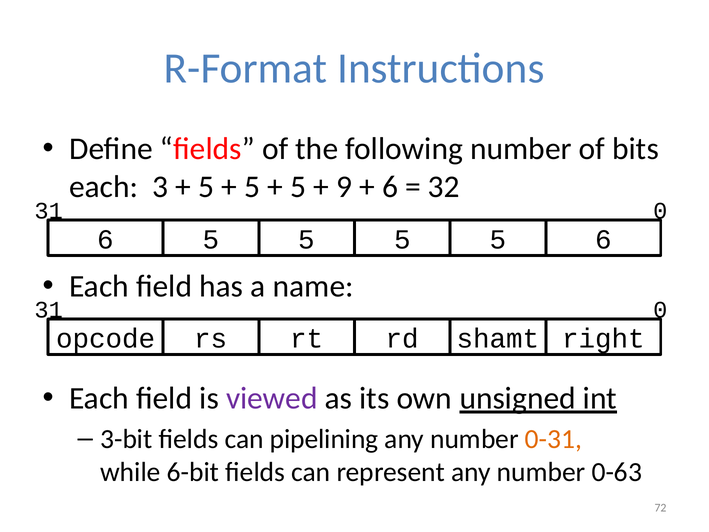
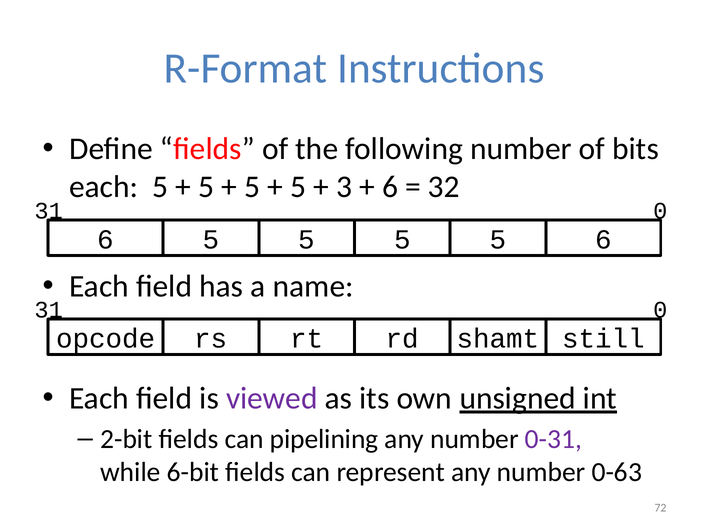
each 3: 3 -> 5 (160, 187)
9: 9 -> 3 (344, 187)
right: right -> still (603, 339)
3-bit: 3-bit -> 2-bit (126, 439)
0-31 colour: orange -> purple (554, 439)
